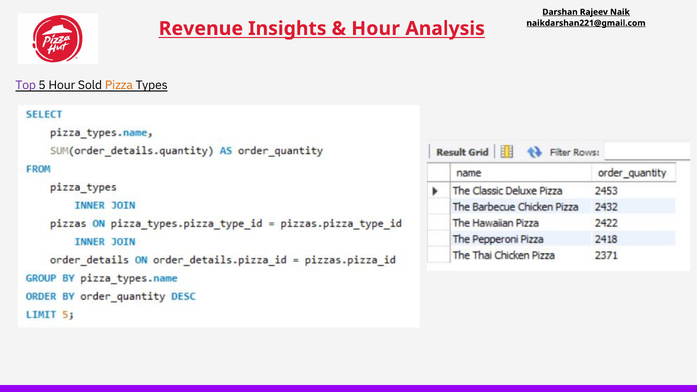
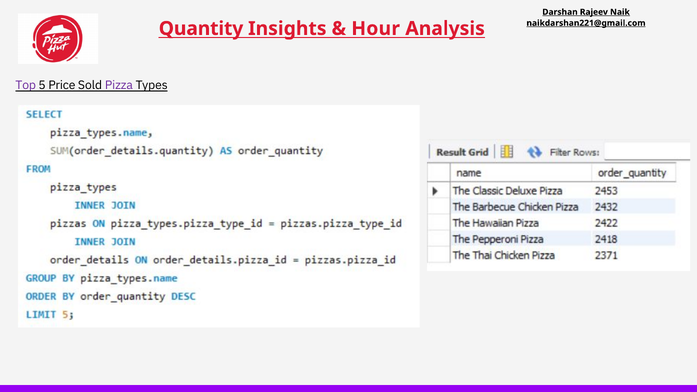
Revenue: Revenue -> Quantity (201, 29)
5 Hour: Hour -> Price (62, 85)
Pizza colour: orange -> purple (119, 85)
